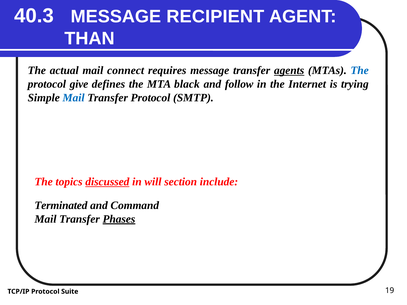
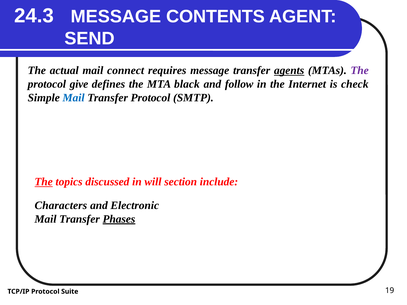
40.3: 40.3 -> 24.3 (34, 16)
RECIPIENT: RECIPIENT -> CONTENTS (215, 16)
THAN: THAN -> SEND (89, 39)
The colour: blue -> purple (360, 71)
trying: trying -> check (355, 84)
The underline: none -> present (44, 182)
discussed underline: present -> none (107, 182)
Terminated: Terminated -> Characters (61, 206)
Command: Command -> Electronic (135, 206)
